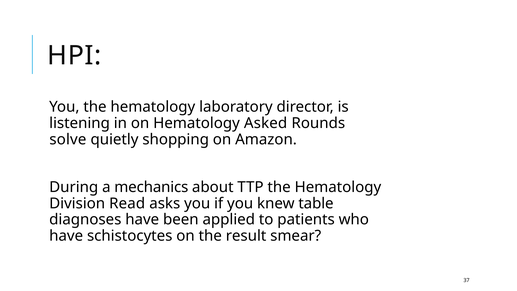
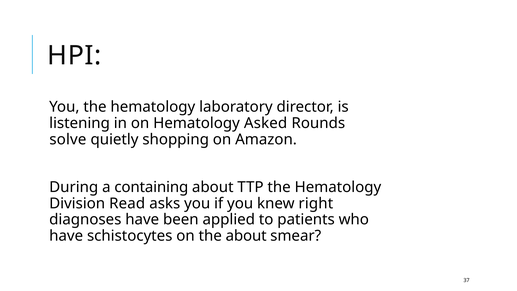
mechanics: mechanics -> containing (151, 187)
table: table -> right (316, 203)
the result: result -> about (246, 236)
